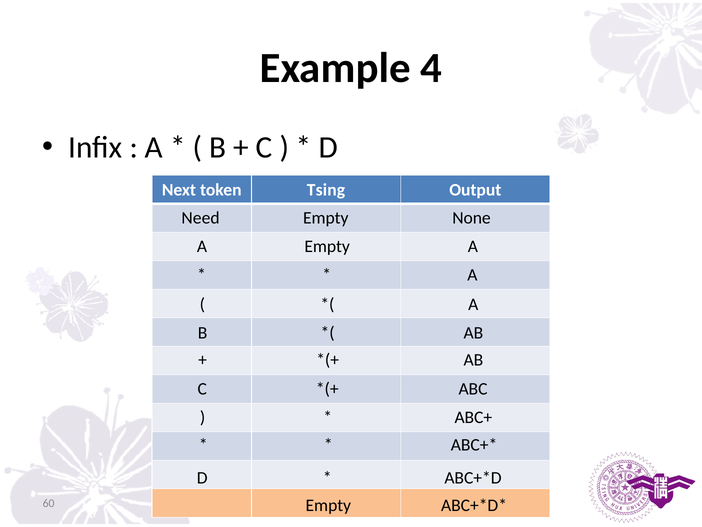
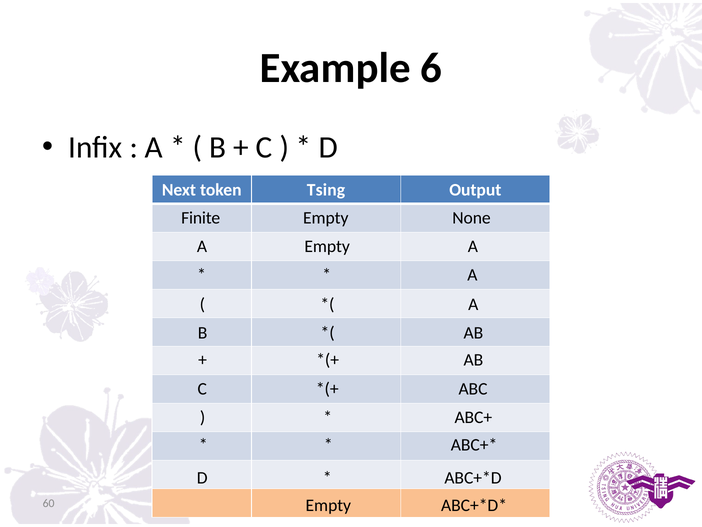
4: 4 -> 6 (431, 68)
Need: Need -> Finite (201, 218)
